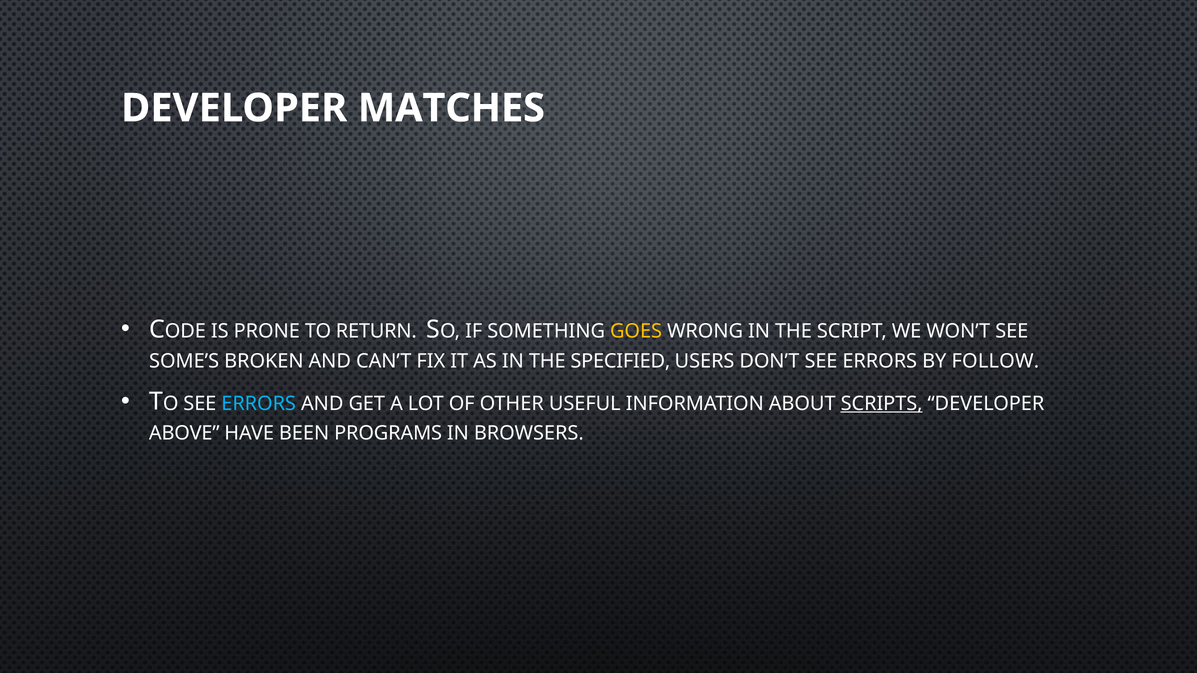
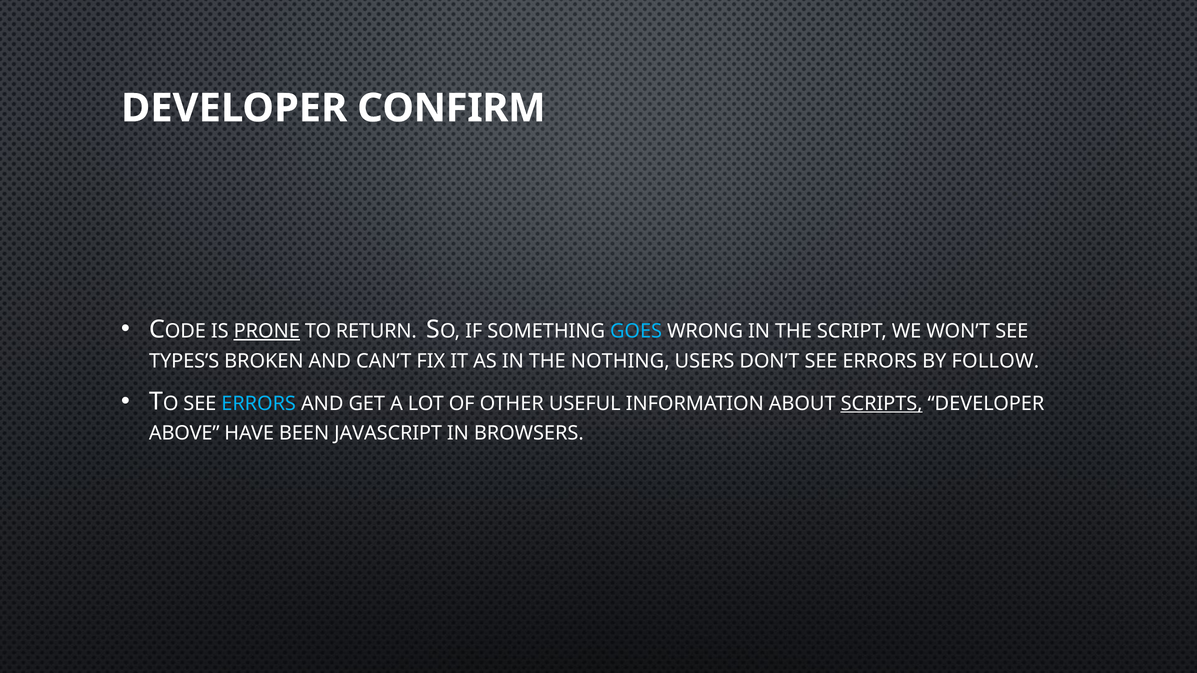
MATCHES: MATCHES -> CONFIRM (451, 108)
PRONE underline: none -> present (267, 331)
GOES colour: yellow -> light blue (636, 331)
SOME’S: SOME’S -> TYPES’S (184, 361)
SPECIFIED: SPECIFIED -> NOTHING (620, 361)
PROGRAMS: PROGRAMS -> JAVASCRIPT (388, 434)
